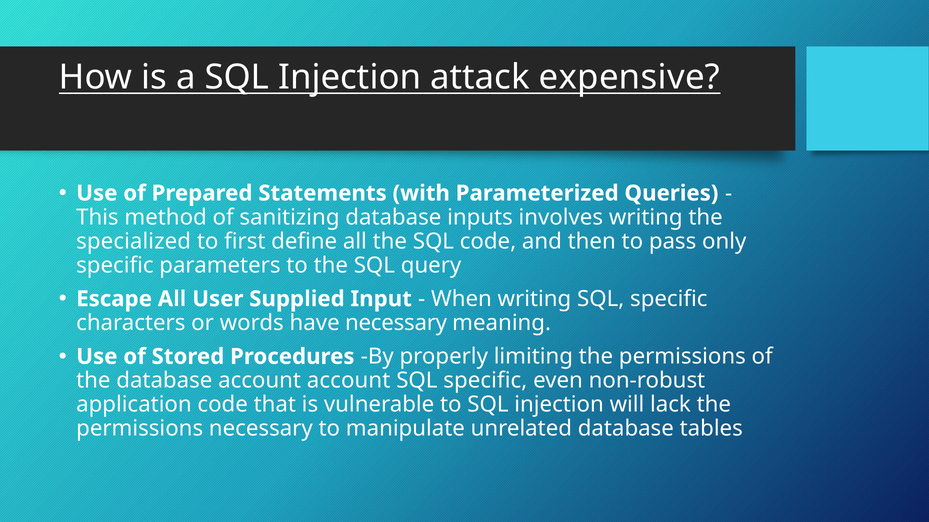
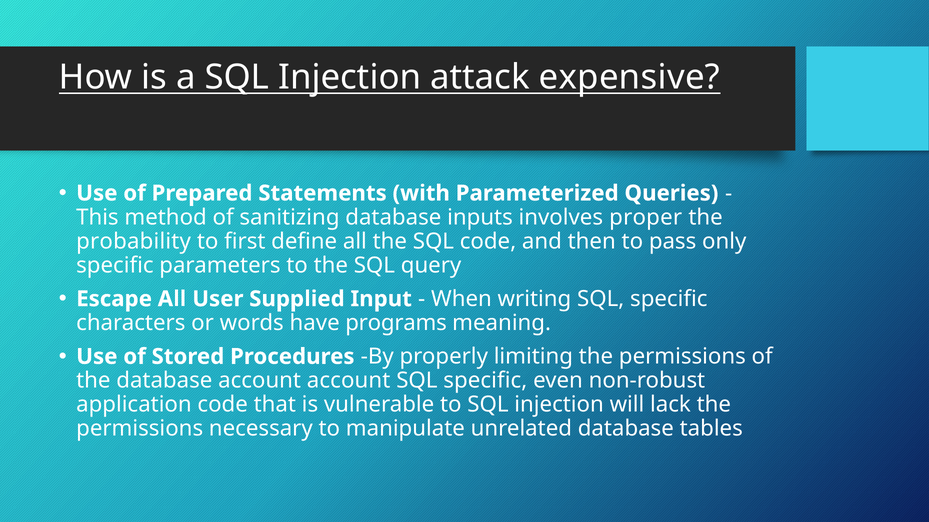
involves writing: writing -> proper (646, 217)
specialized: specialized -> probability (134, 241)
have necessary: necessary -> programs (396, 323)
